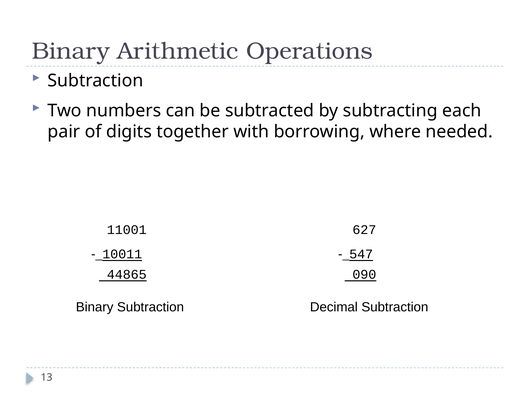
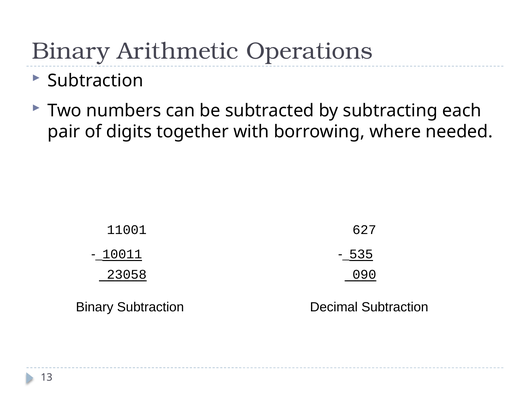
547: 547 -> 535 (361, 254)
44865: 44865 -> 23058 (127, 275)
